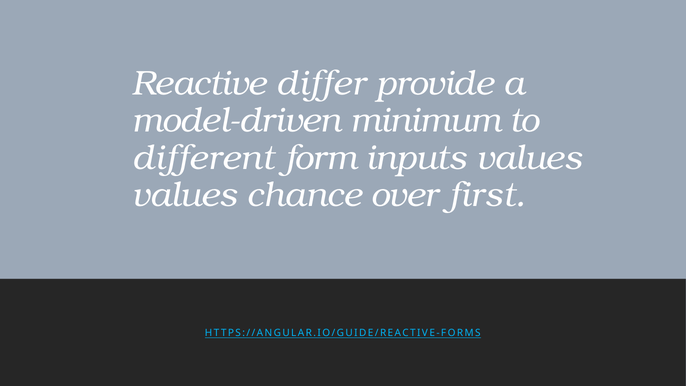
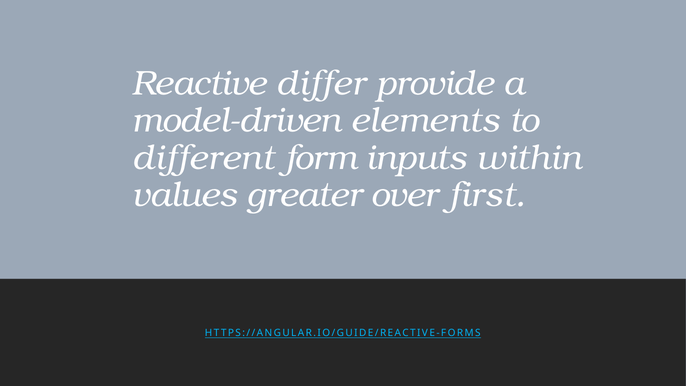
minimum: minimum -> elements (425, 121)
inputs values: values -> within (529, 158)
chance: chance -> greater (304, 195)
